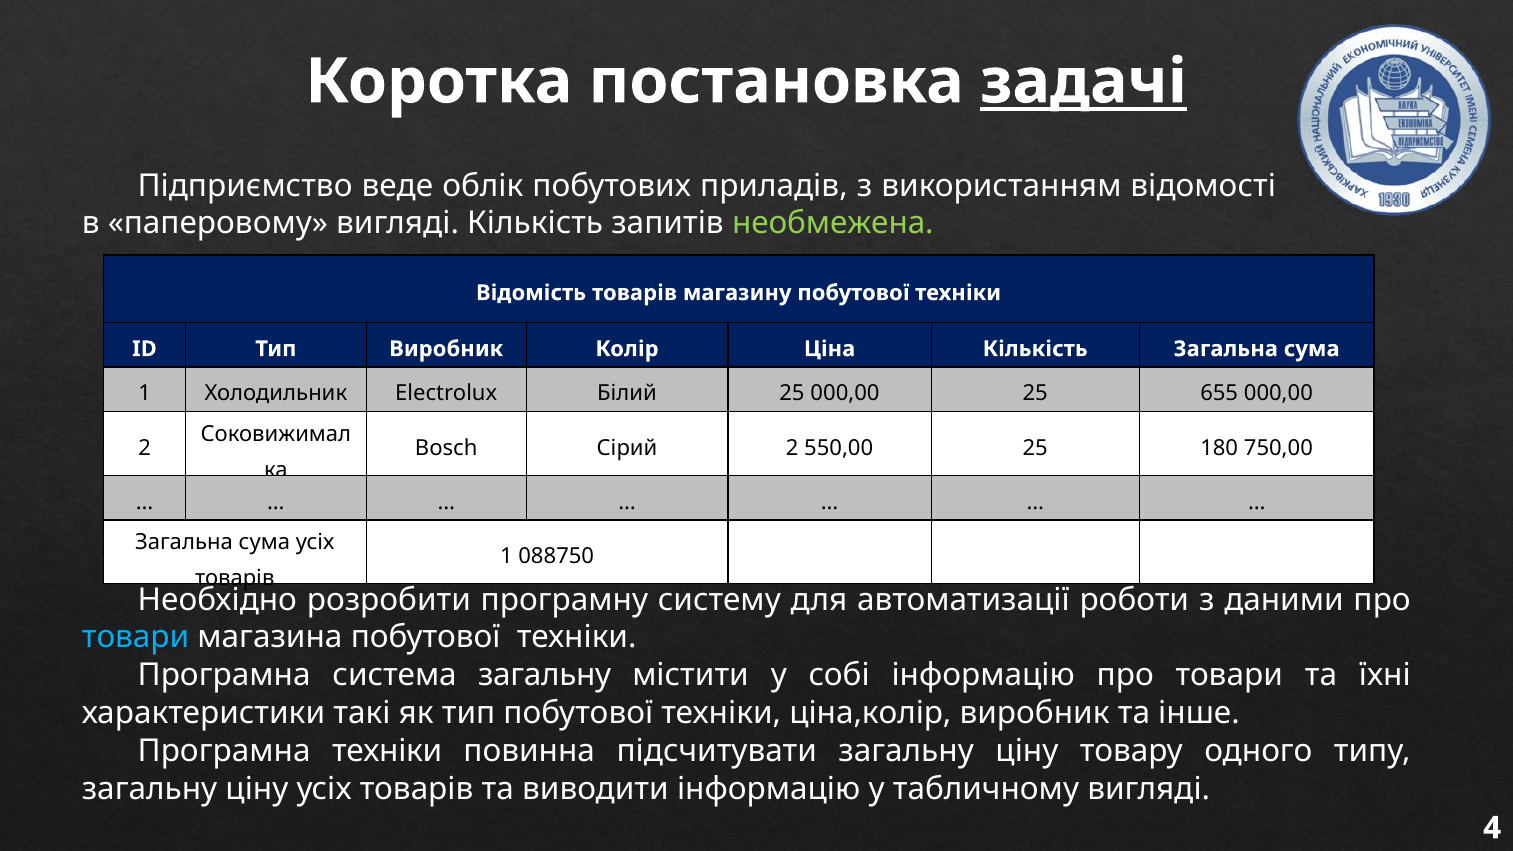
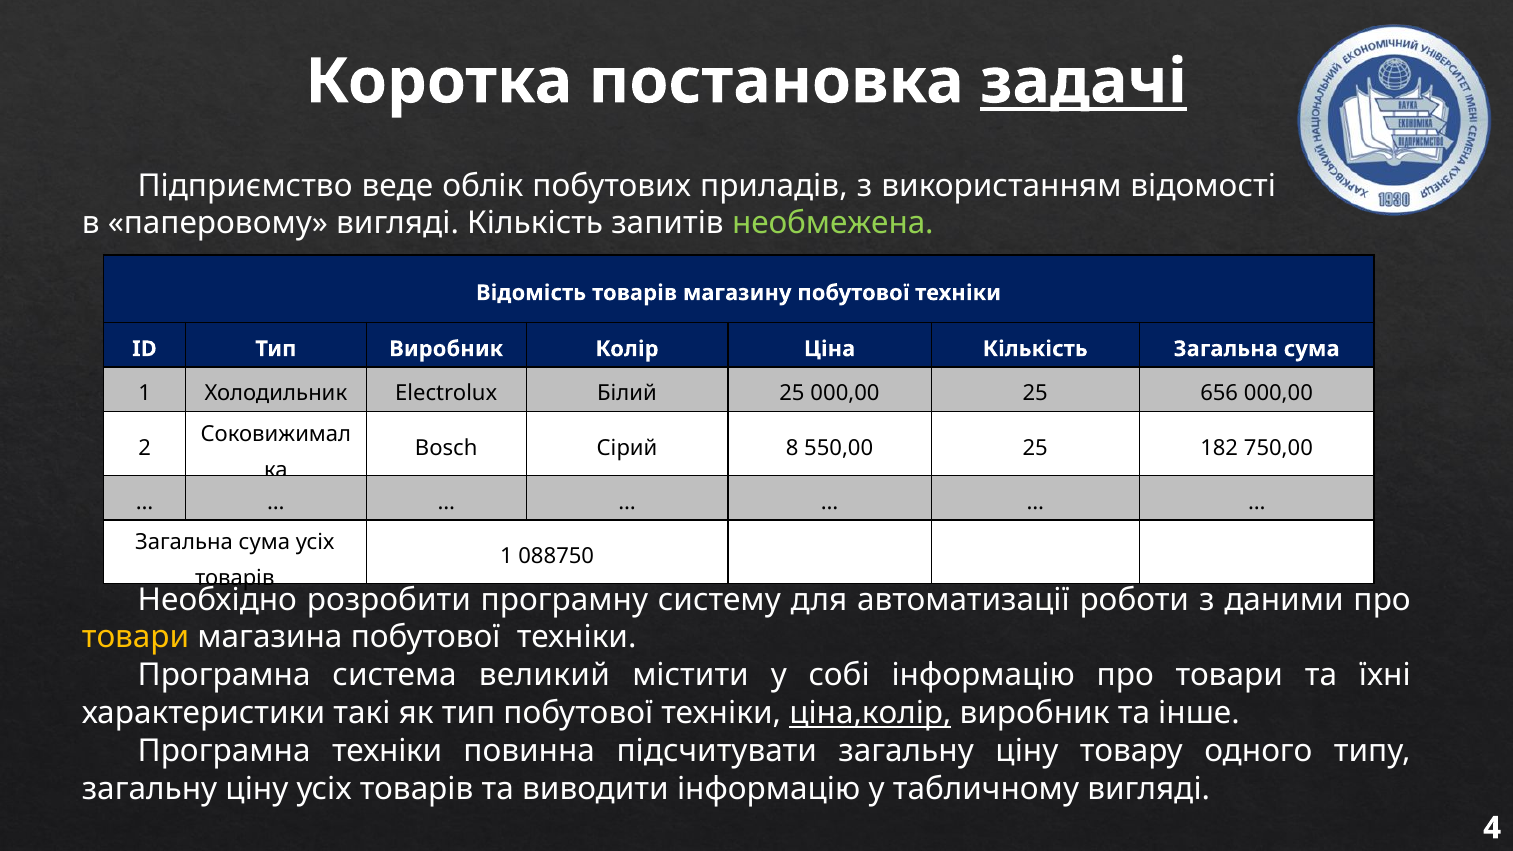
655: 655 -> 656 (1219, 394)
Сірий 2: 2 -> 8 (792, 448)
180: 180 -> 182 (1219, 448)
товари colour: light blue -> yellow (136, 638)
система загальну: загальну -> великий (544, 675)
ціна,колір underline: none -> present (870, 713)
